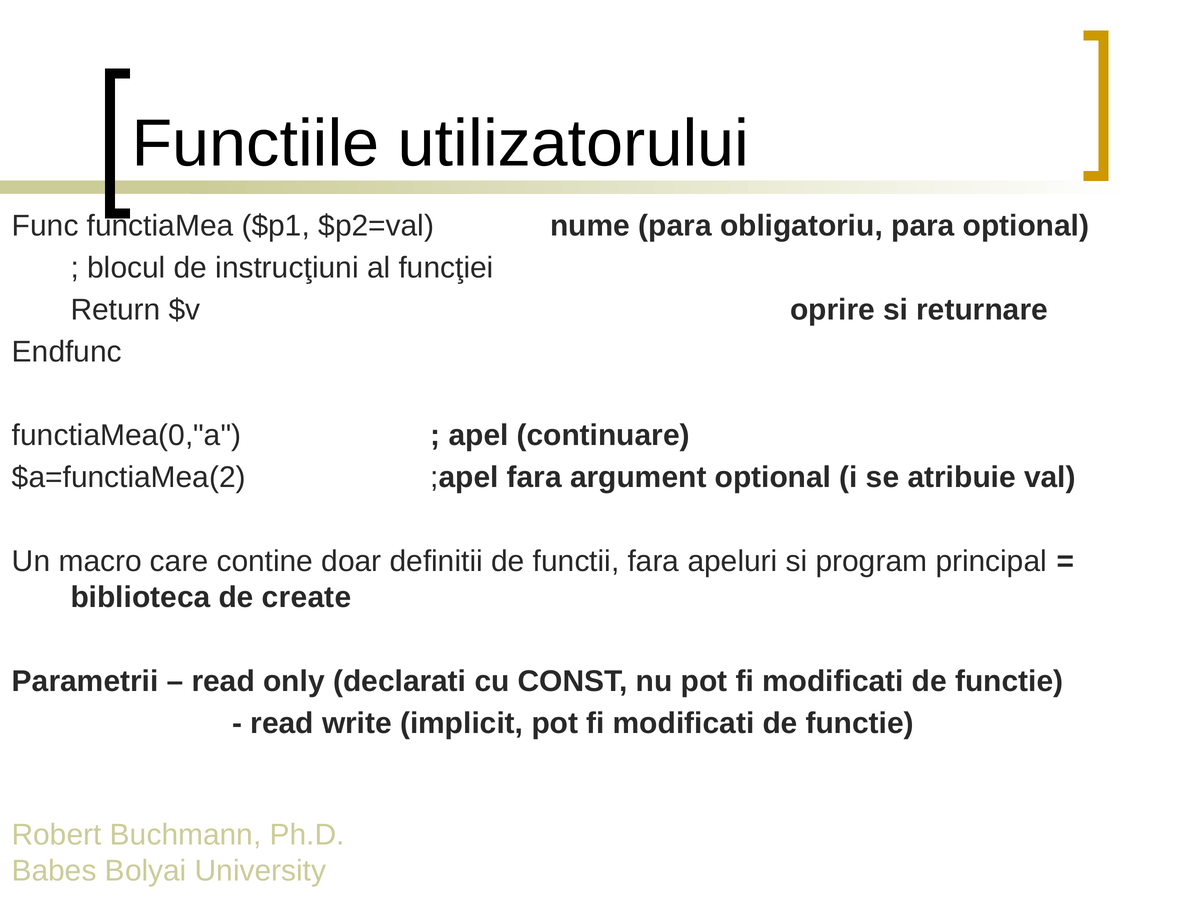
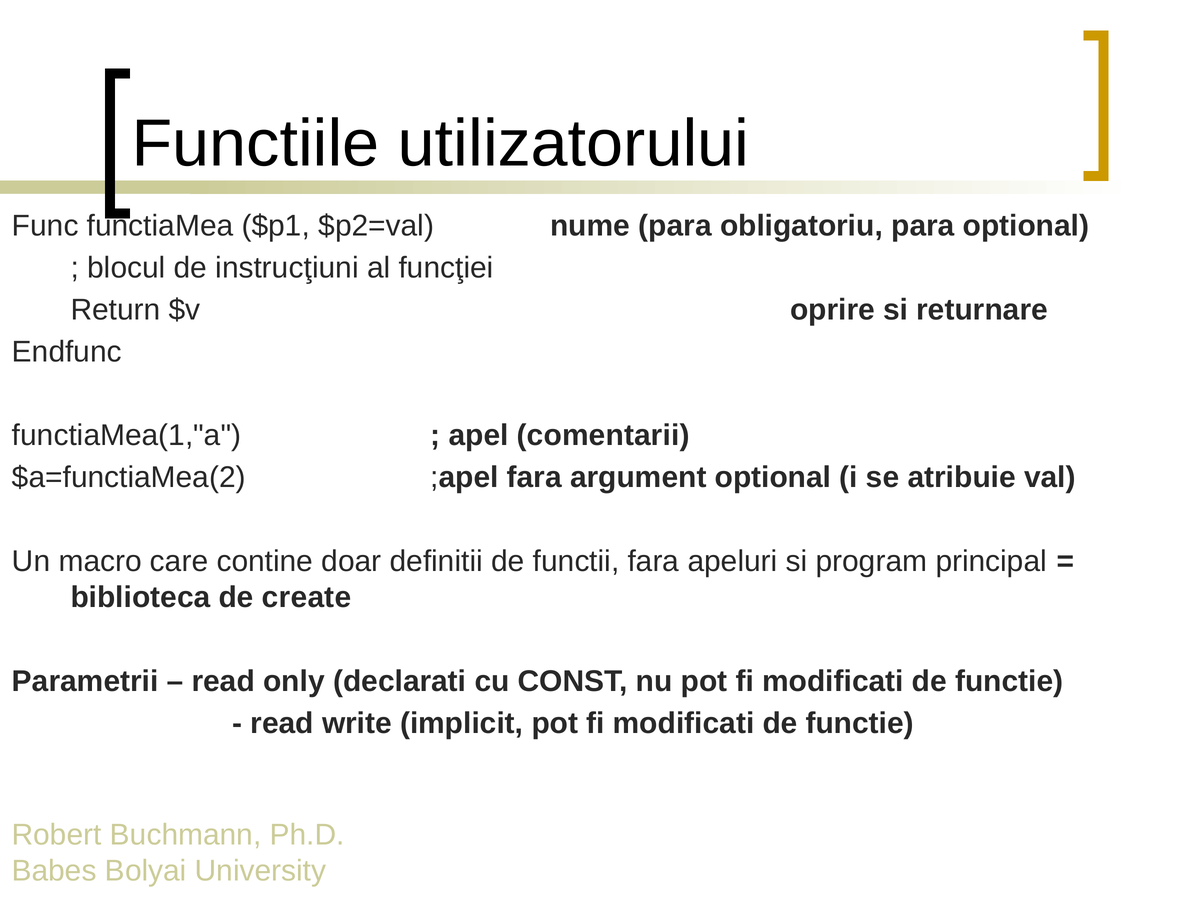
functiaMea(0,"a: functiaMea(0,"a -> functiaMea(1,"a (127, 436)
continuare: continuare -> comentarii (603, 436)
